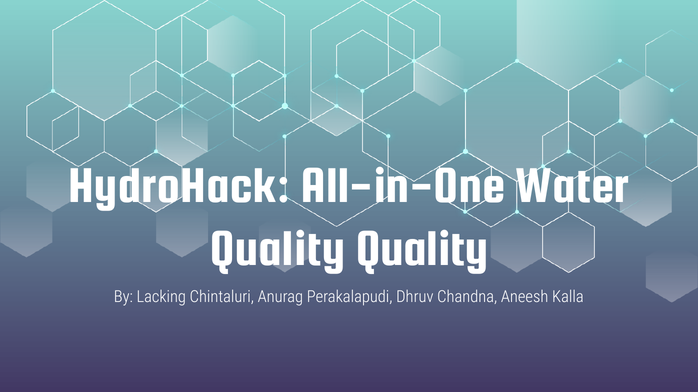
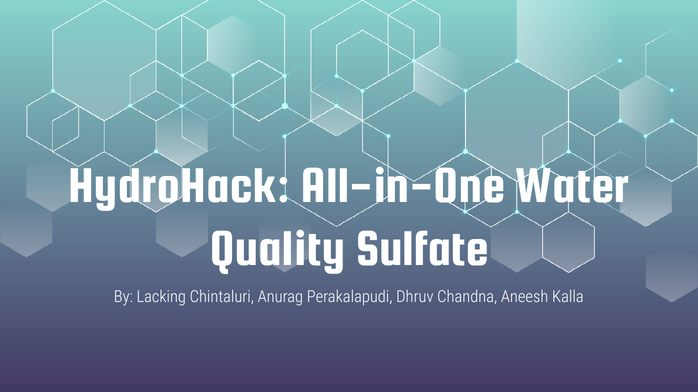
Quality Quality: Quality -> Sulfate (422, 248)
